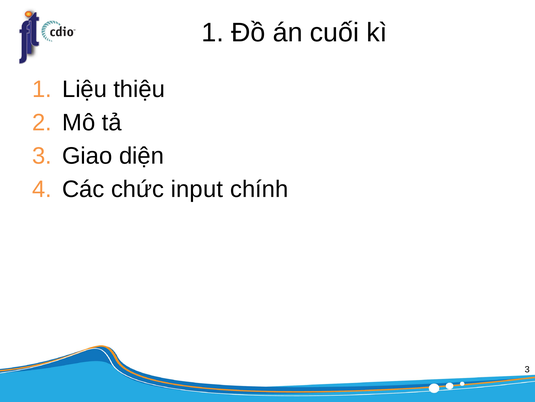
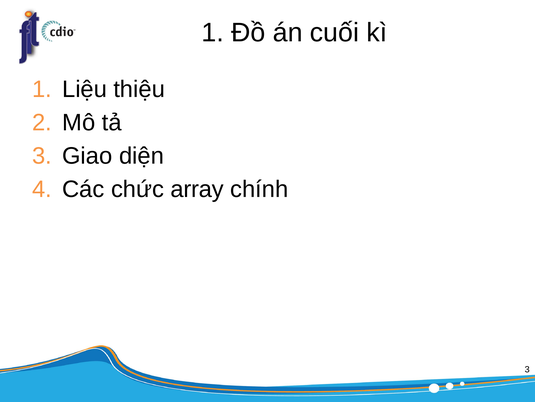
input: input -> array (197, 189)
